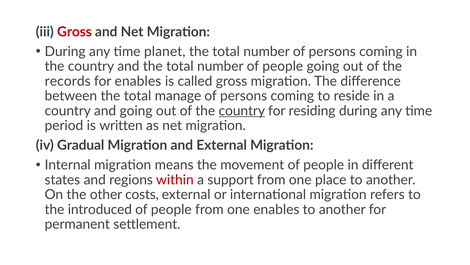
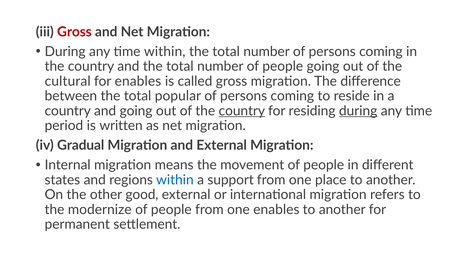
time planet: planet -> within (165, 51)
records: records -> cultural (68, 81)
manage: manage -> popular (178, 96)
during underline: none -> present (358, 111)
within colour: red -> blue (175, 179)
costs: costs -> good (142, 194)
introduced: introduced -> modernize (100, 209)
